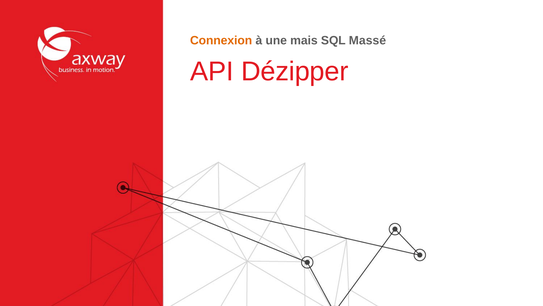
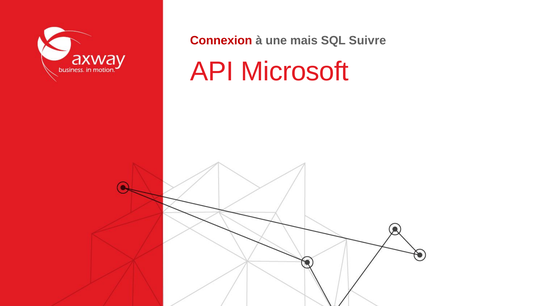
Connexion colour: orange -> red (221, 40)
Massé: Massé -> Suivre (367, 40)
Dézipper: Dézipper -> Microsoft (295, 72)
